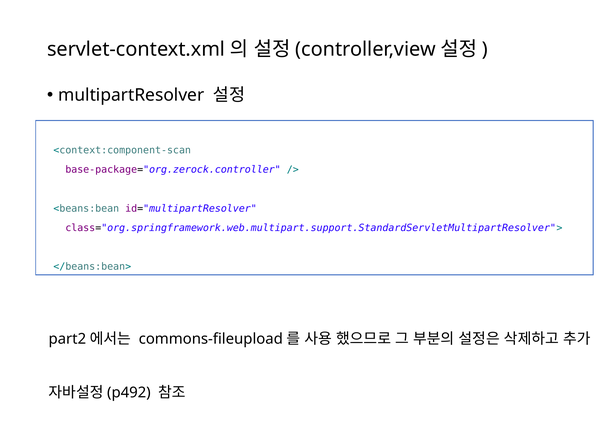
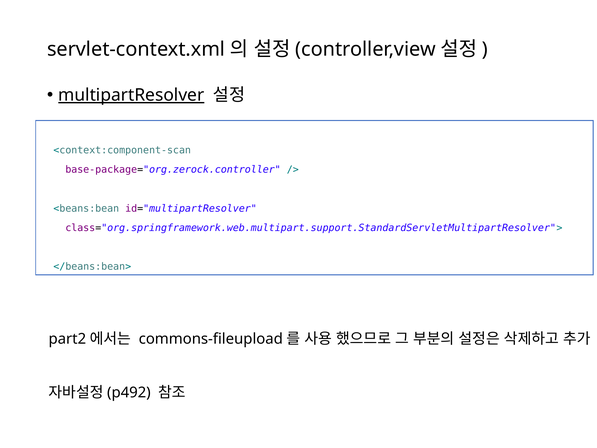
multipartResolver underline: none -> present (131, 95)
